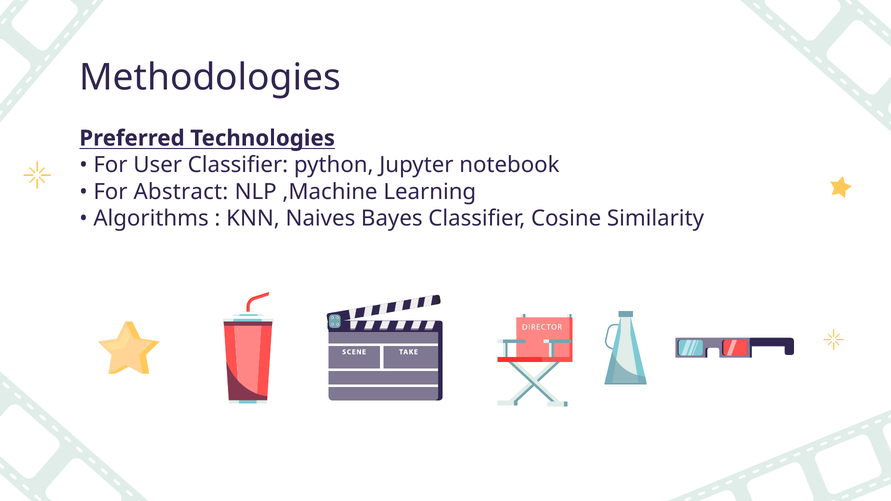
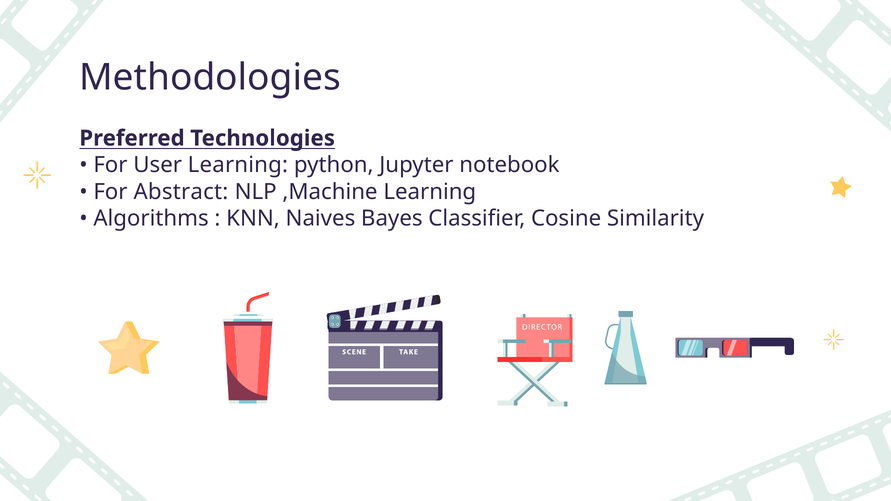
User Classifier: Classifier -> Learning (238, 165)
